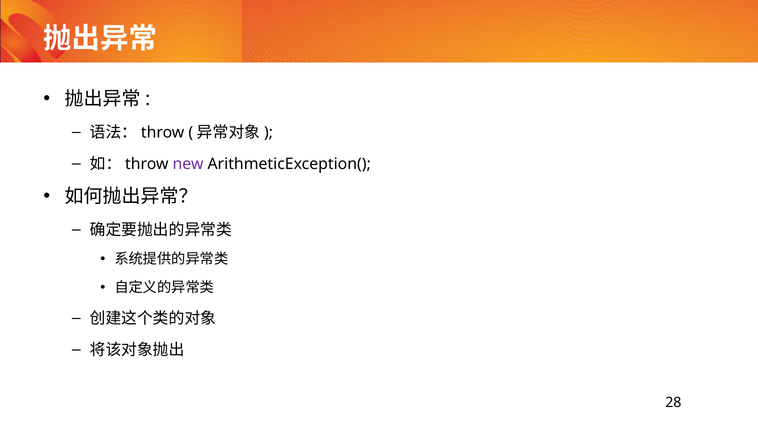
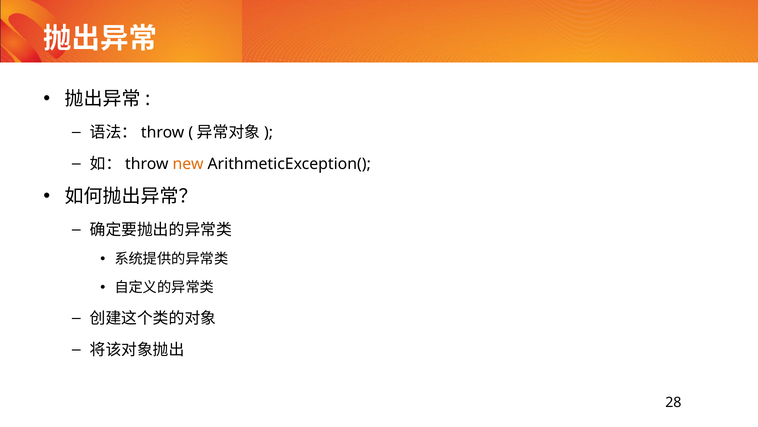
new colour: purple -> orange (188, 164)
